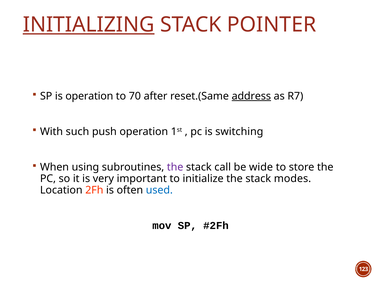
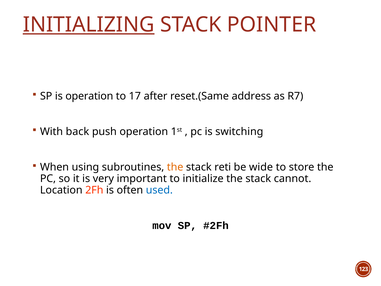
70: 70 -> 17 (135, 96)
address underline: present -> none (251, 96)
such: such -> back (77, 132)
the colour: purple -> orange (175, 167)
call: call -> reti (223, 167)
modes: modes -> cannot (293, 178)
